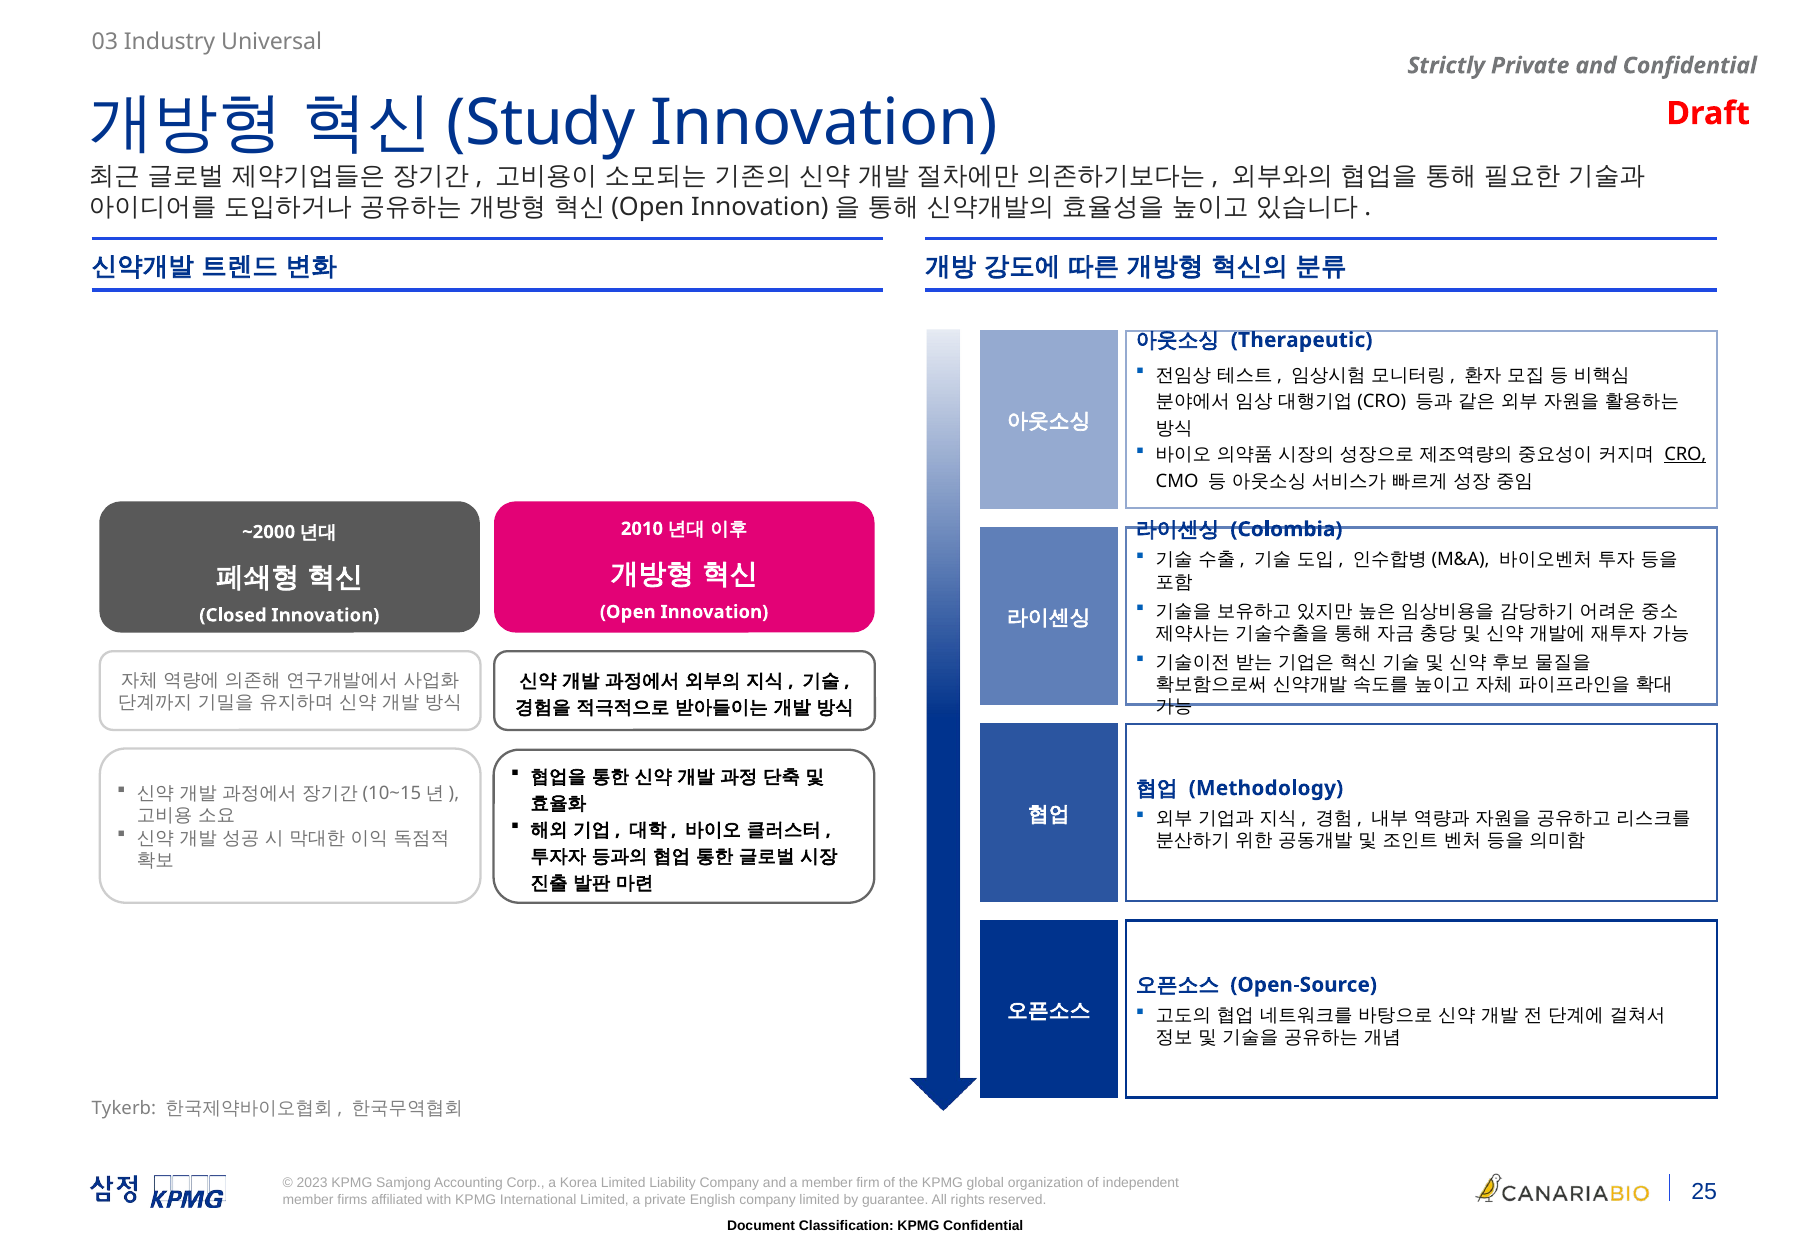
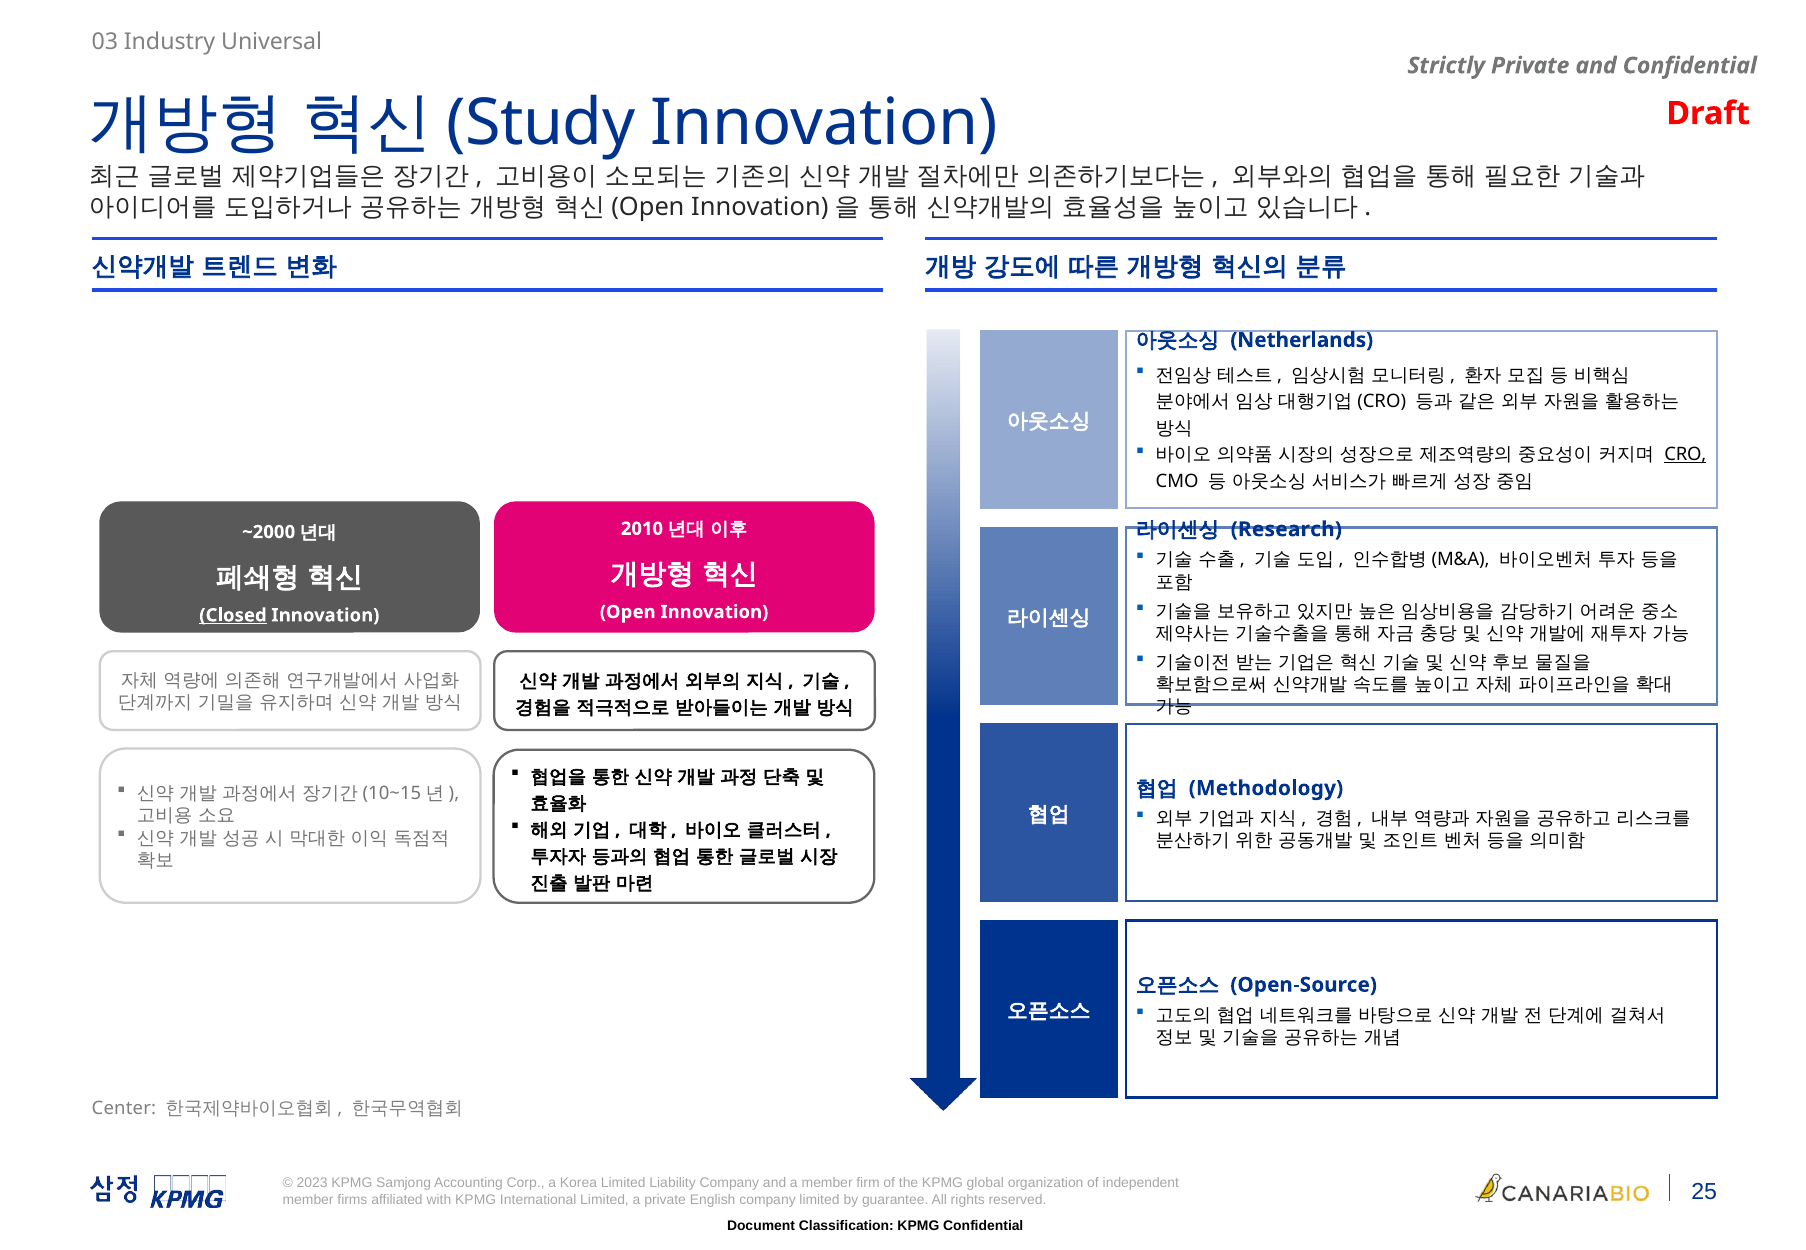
Therapeutic: Therapeutic -> Netherlands (1302, 340)
Colombia: Colombia -> Research (1286, 529)
Closed underline: none -> present (233, 615)
Tykerb: Tykerb -> Center (124, 1109)
